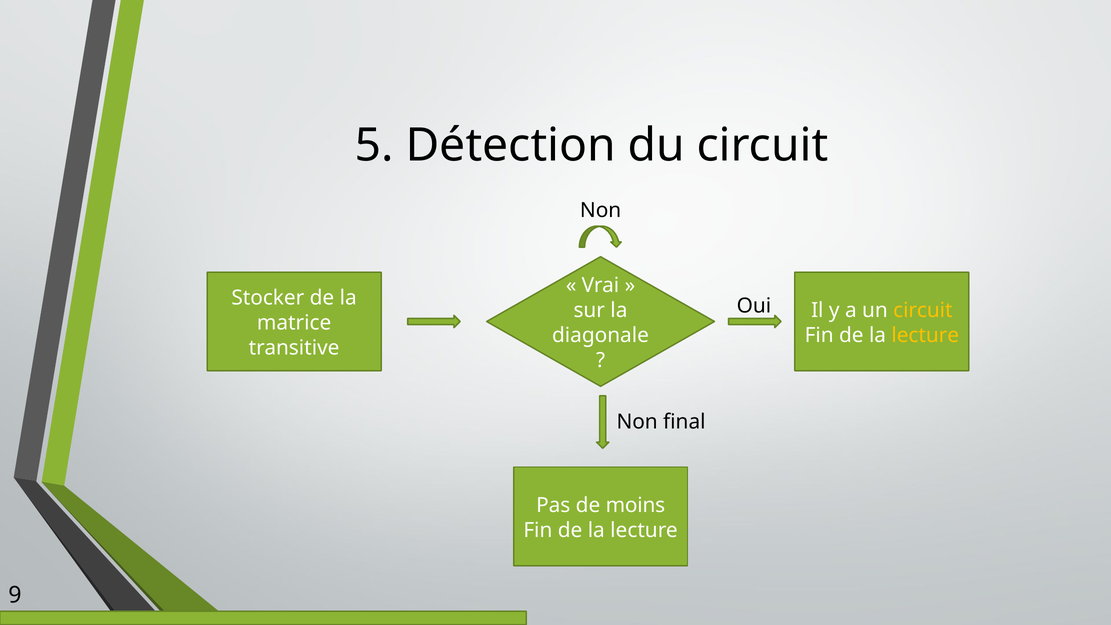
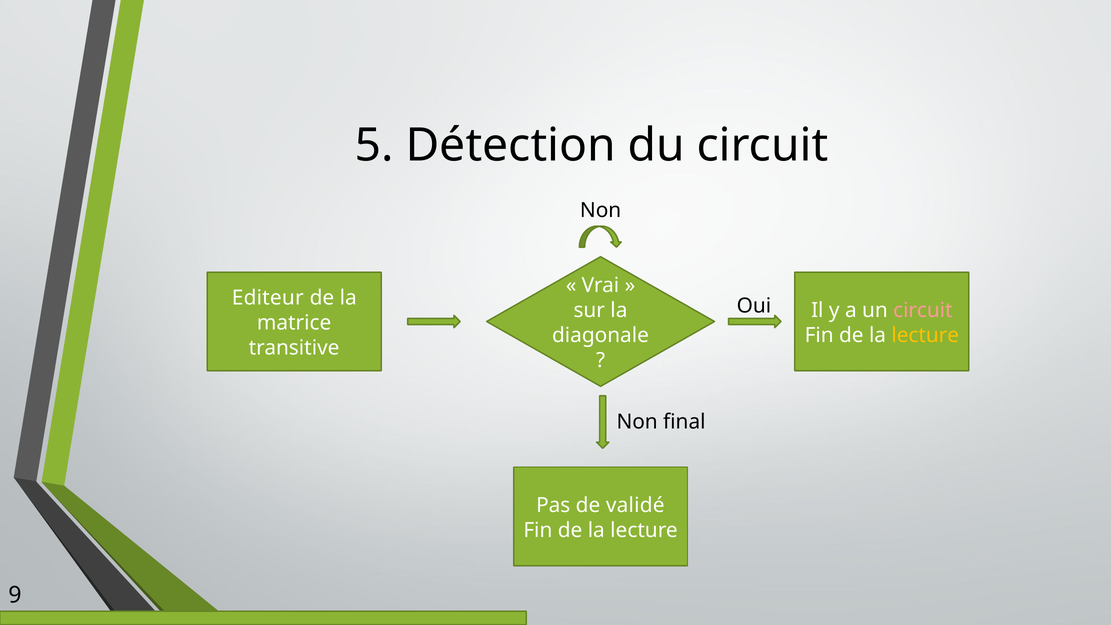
Stocker: Stocker -> Editeur (268, 298)
circuit colour: yellow -> pink (923, 310)
moins: moins -> validé (635, 505)
